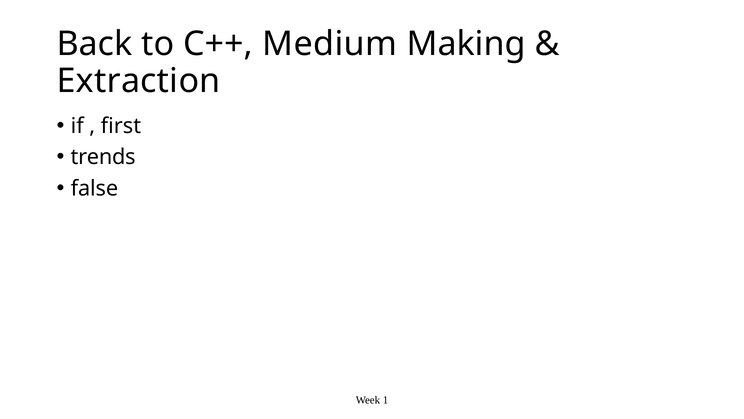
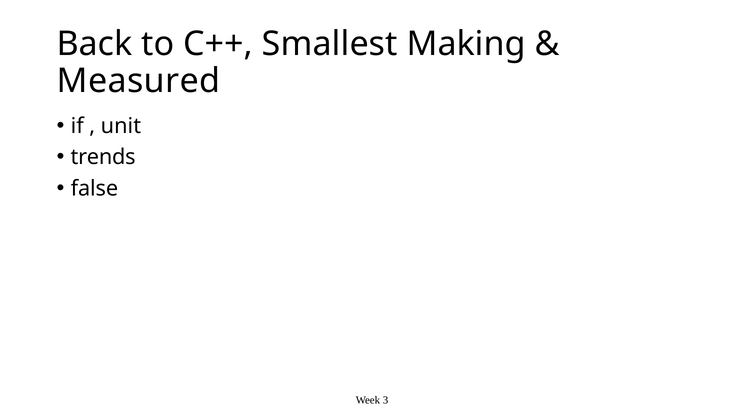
Medium: Medium -> Smallest (330, 44)
Extraction: Extraction -> Measured (139, 81)
first: first -> unit (121, 126)
1: 1 -> 3 (385, 400)
